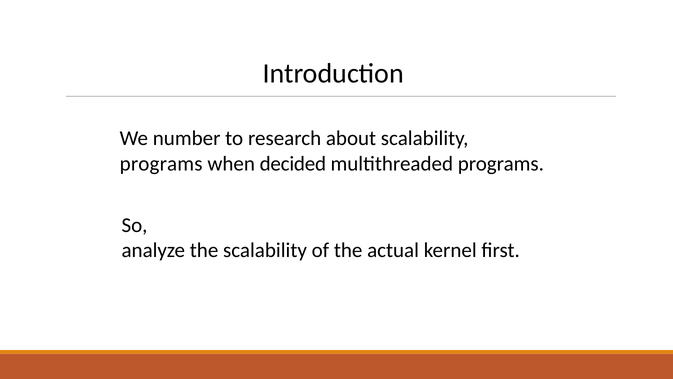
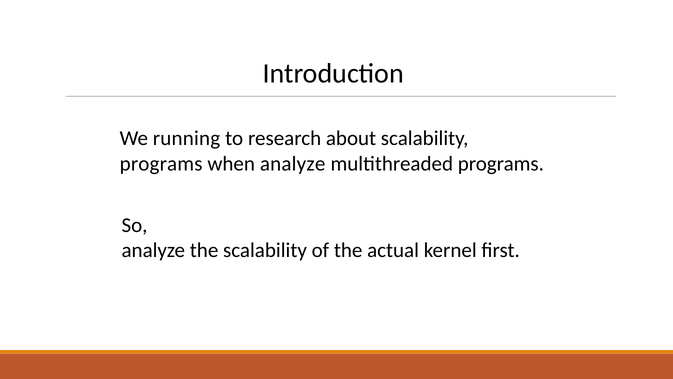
number: number -> running (187, 138)
when decided: decided -> analyze (293, 164)
